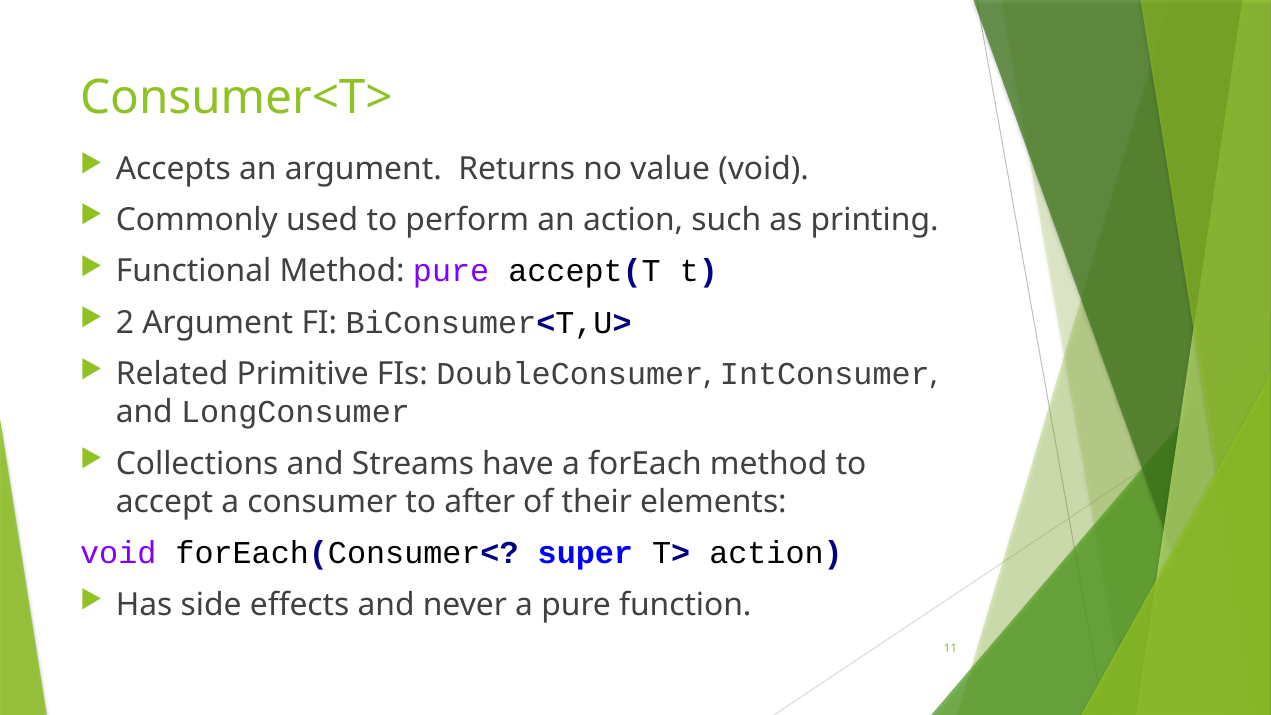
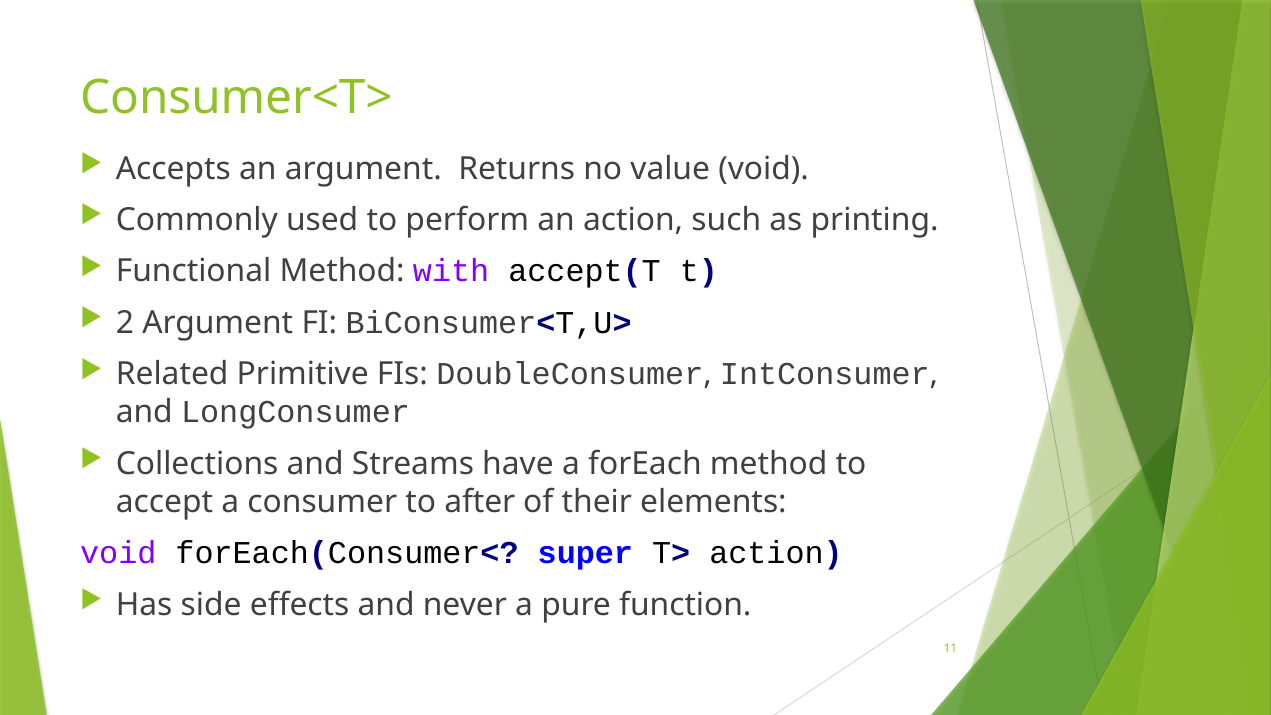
Method pure: pure -> with (451, 271)
